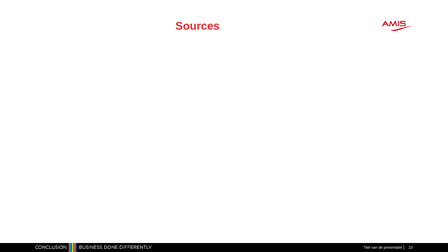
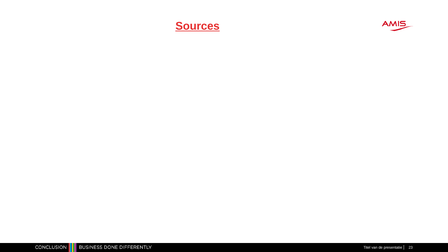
Sources underline: none -> present (198, 26)
